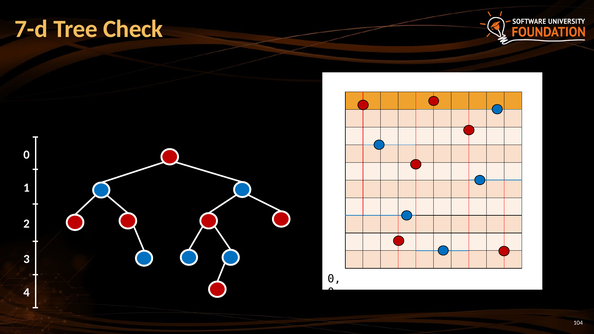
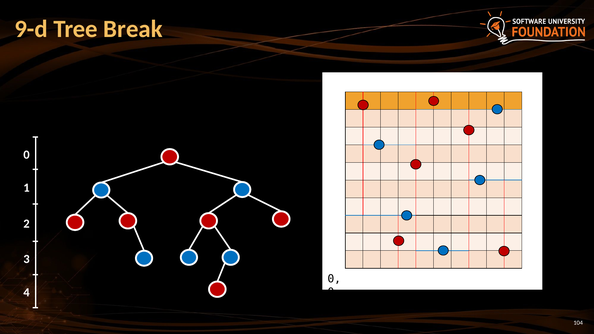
7-d: 7-d -> 9-d (31, 29)
Check: Check -> Break (133, 29)
